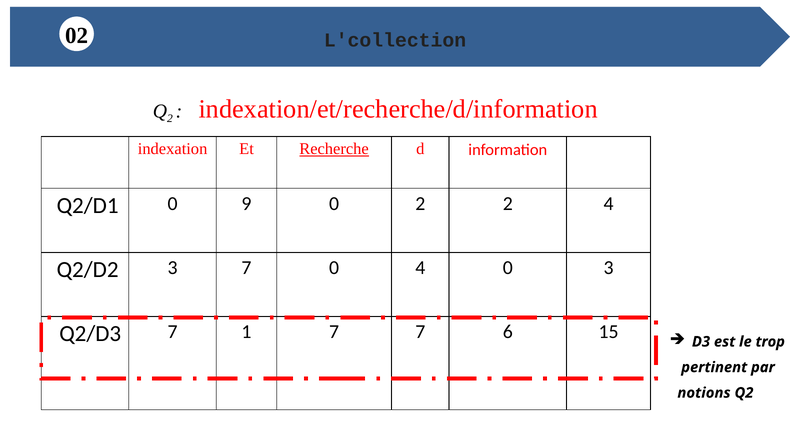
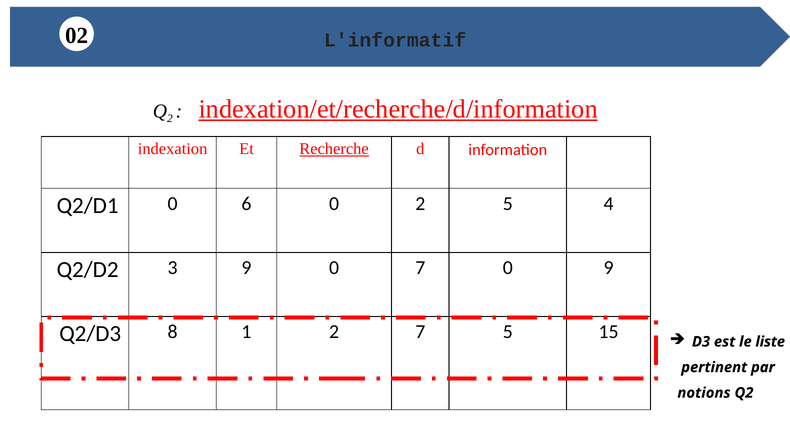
L'collection: L'collection -> L'informatif (395, 40)
indexation/et/recherche/d/information underline: none -> present (398, 109)
9: 9 -> 6 (246, 204)
2 2: 2 -> 5 (508, 204)
3 7: 7 -> 9 (246, 268)
0 4: 4 -> 7 (420, 268)
0 3: 3 -> 9 (609, 268)
Q2/D3 7: 7 -> 8 (173, 332)
1 7: 7 -> 2 (334, 332)
7 6: 6 -> 5 (508, 332)
trop: trop -> liste (770, 342)
